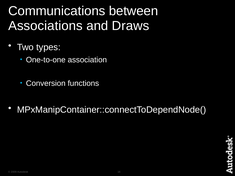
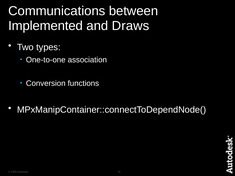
Associations: Associations -> Implemented (46, 26)
